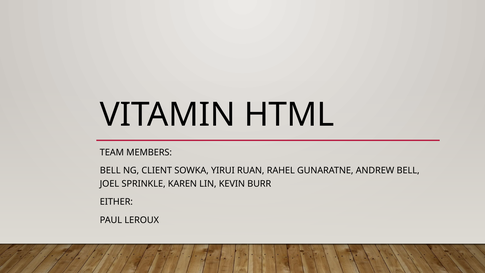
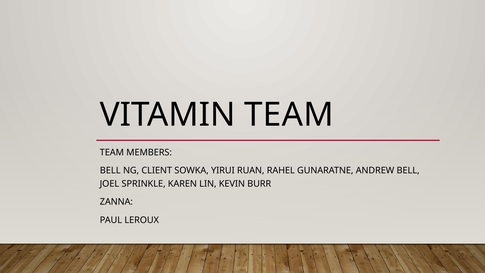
VITAMIN HTML: HTML -> TEAM (289, 115)
EITHER: EITHER -> ZANNA (116, 202)
